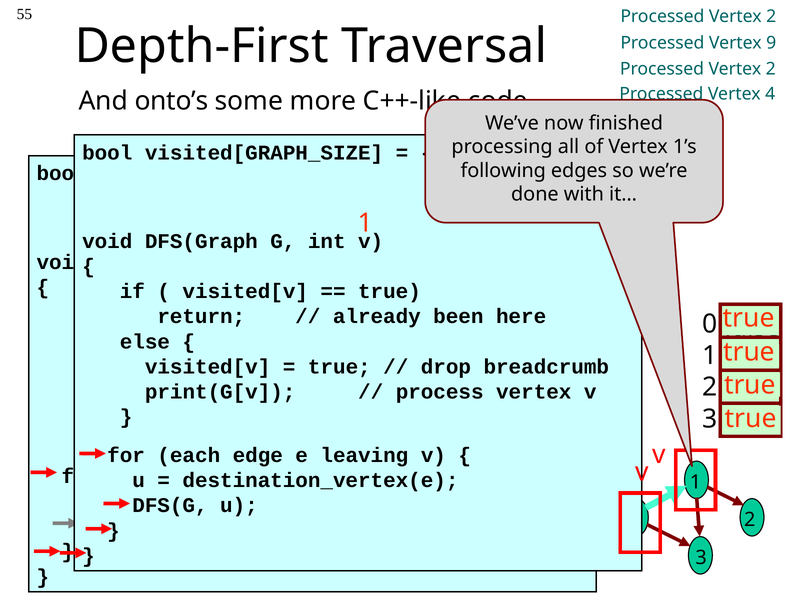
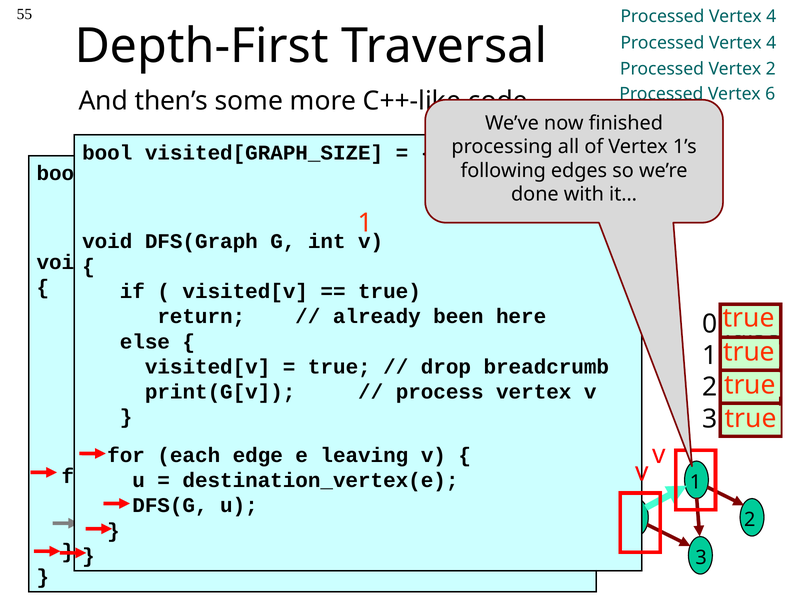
2: 2 -> 4 (771, 16)
9: 9 -> 4 (771, 43)
4: 4 -> 6 (770, 94)
onto’s: onto’s -> then’s (171, 101)
